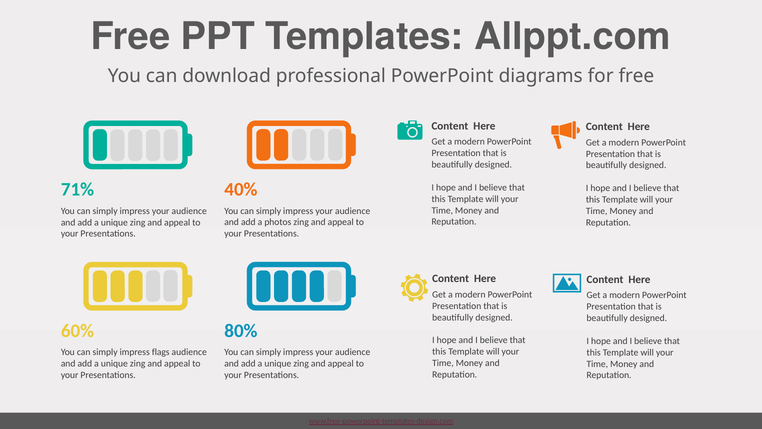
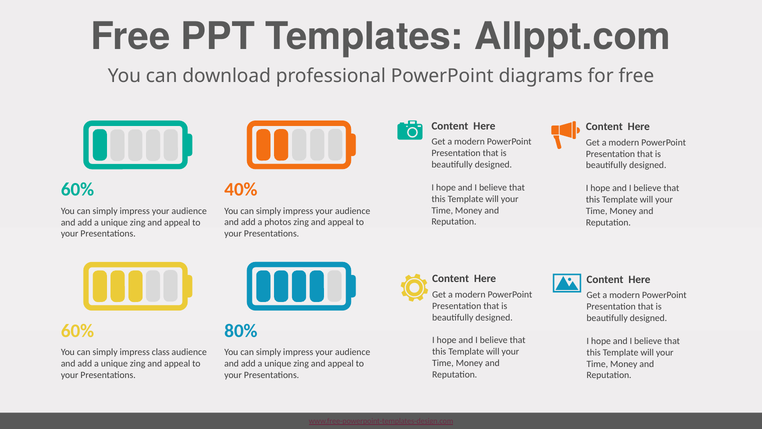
71%: 71% -> 60% (77, 189)
flags: flags -> class (161, 352)
